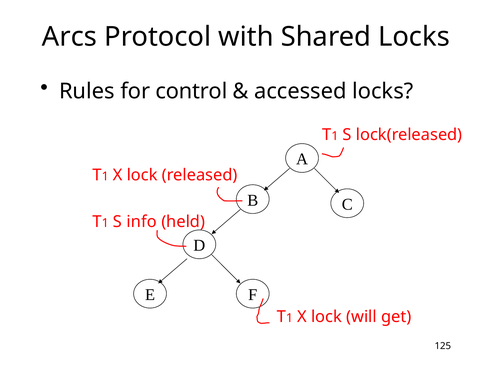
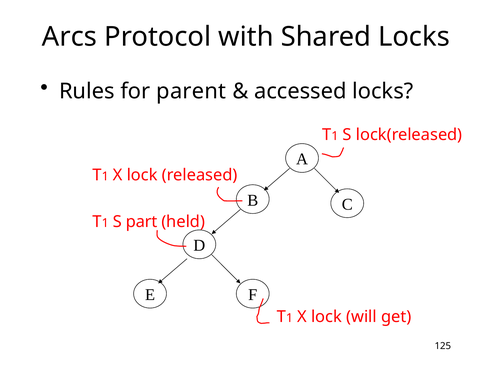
control: control -> parent (191, 91)
info: info -> part (142, 221)
